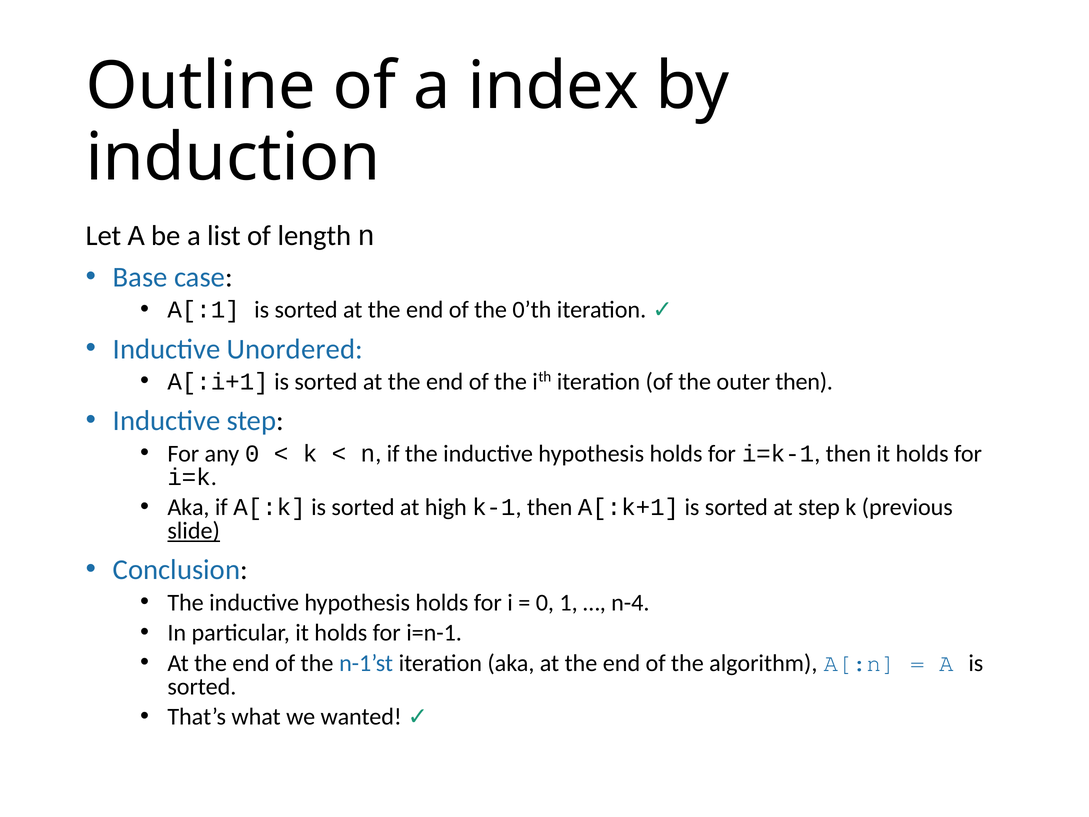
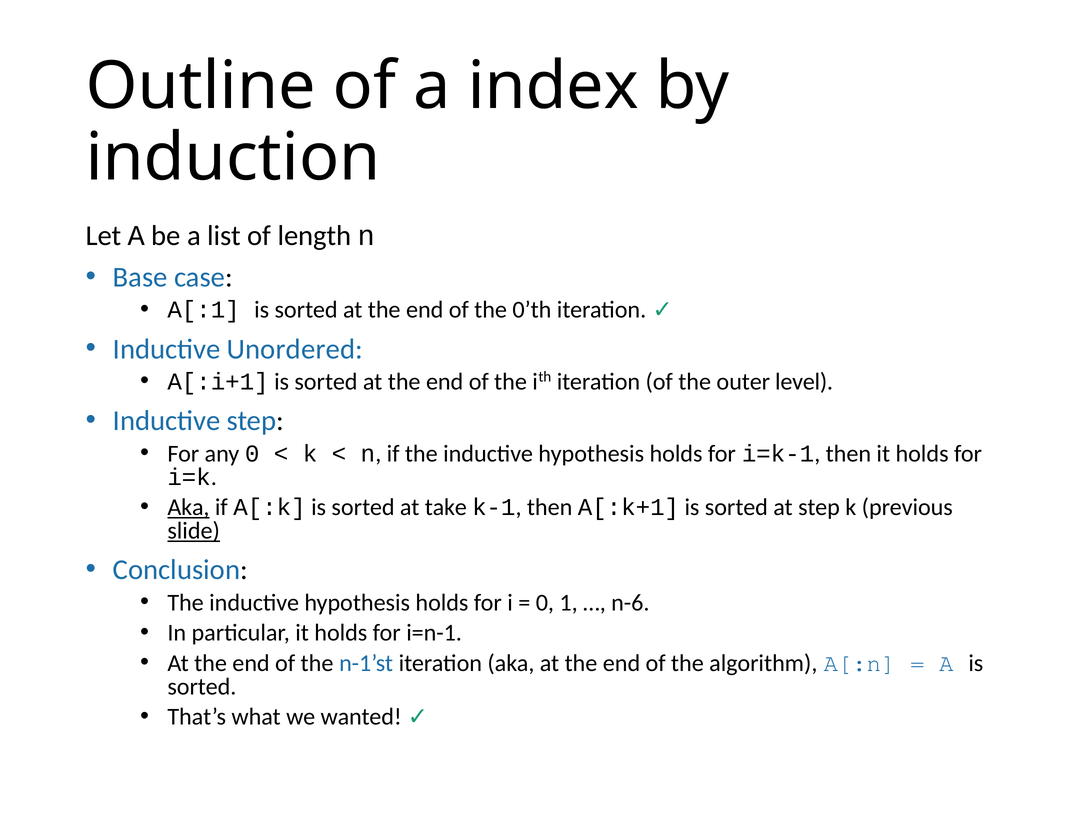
outer then: then -> level (804, 382)
Aka underline: none -> present (188, 507)
high: high -> take (446, 507)
n-4: n-4 -> n-6 (630, 602)
